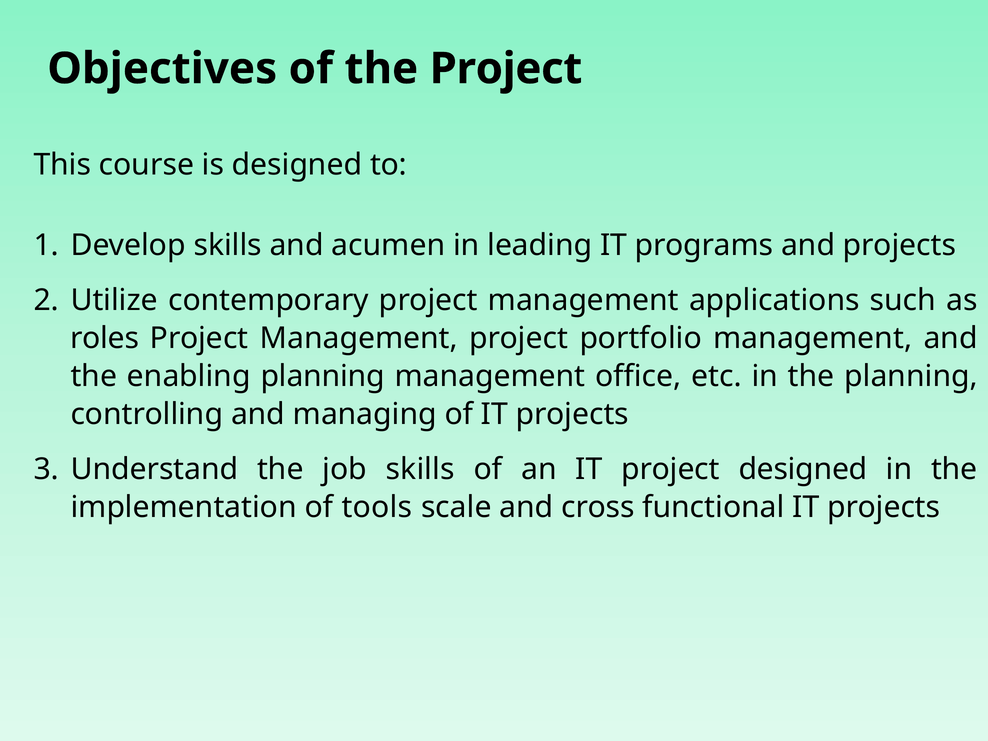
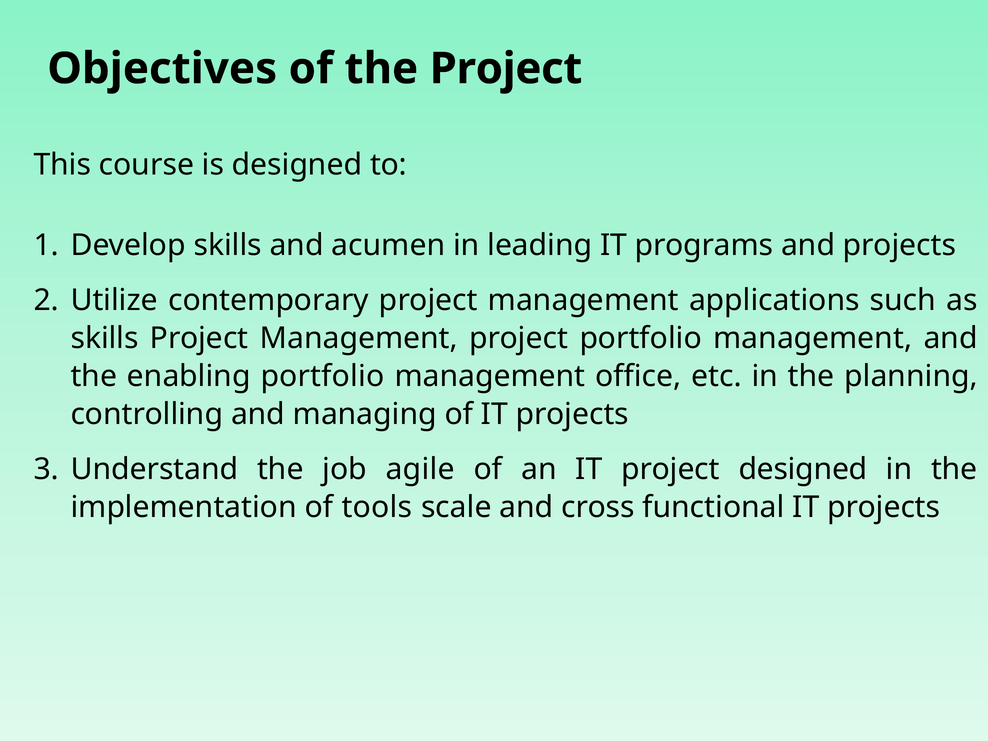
roles: roles -> skills (105, 338)
enabling planning: planning -> portfolio (323, 376)
job skills: skills -> agile (420, 469)
